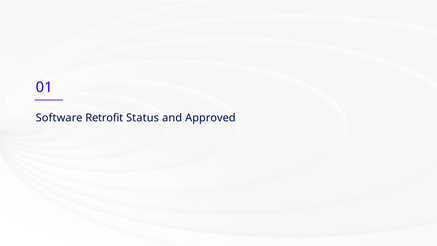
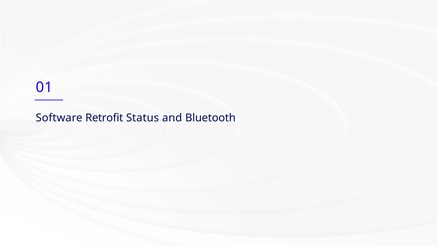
Approved: Approved -> Bluetooth (210, 118)
